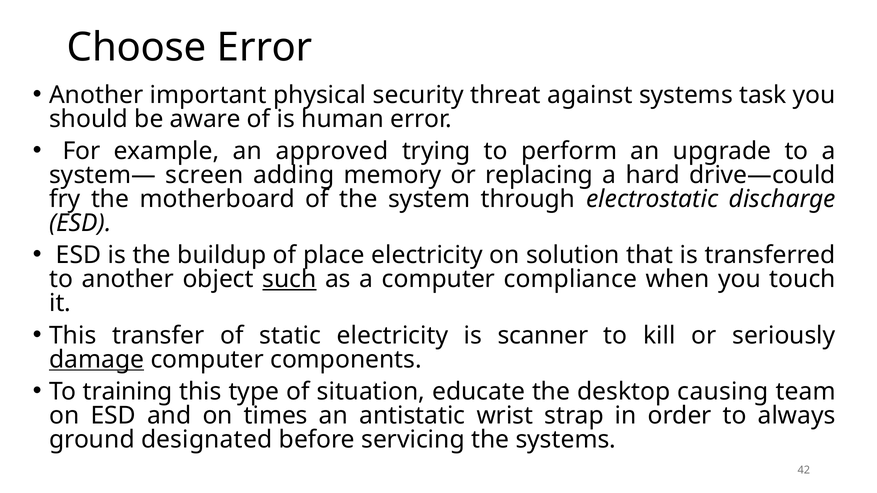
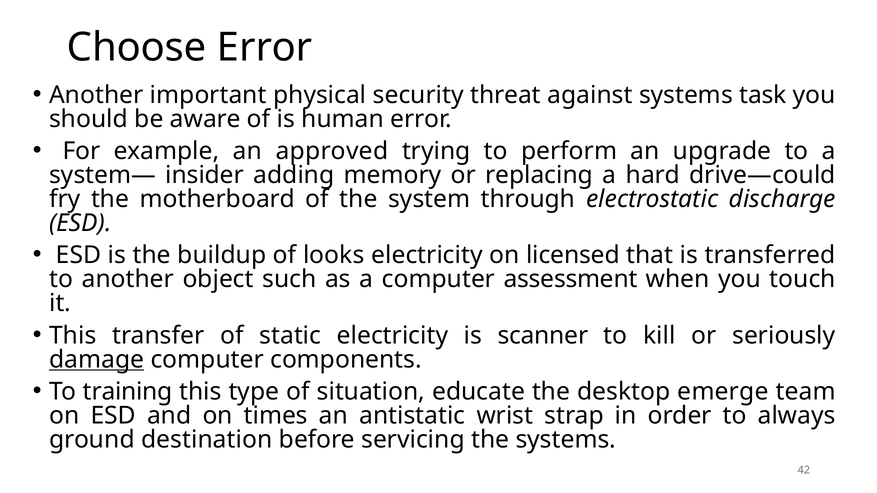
screen: screen -> insider (205, 175)
place: place -> looks (334, 255)
solution: solution -> licensed (573, 255)
such underline: present -> none (289, 279)
compliance: compliance -> assessment (571, 279)
causing: causing -> emerge (723, 392)
designated: designated -> destination (207, 440)
